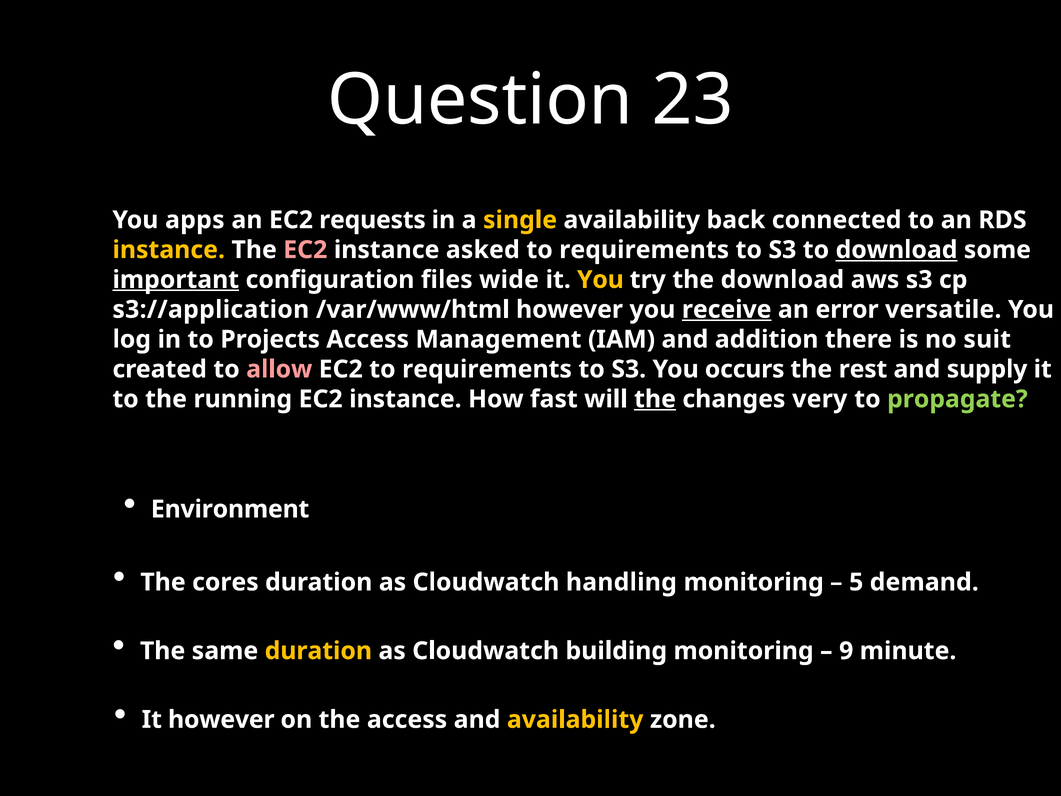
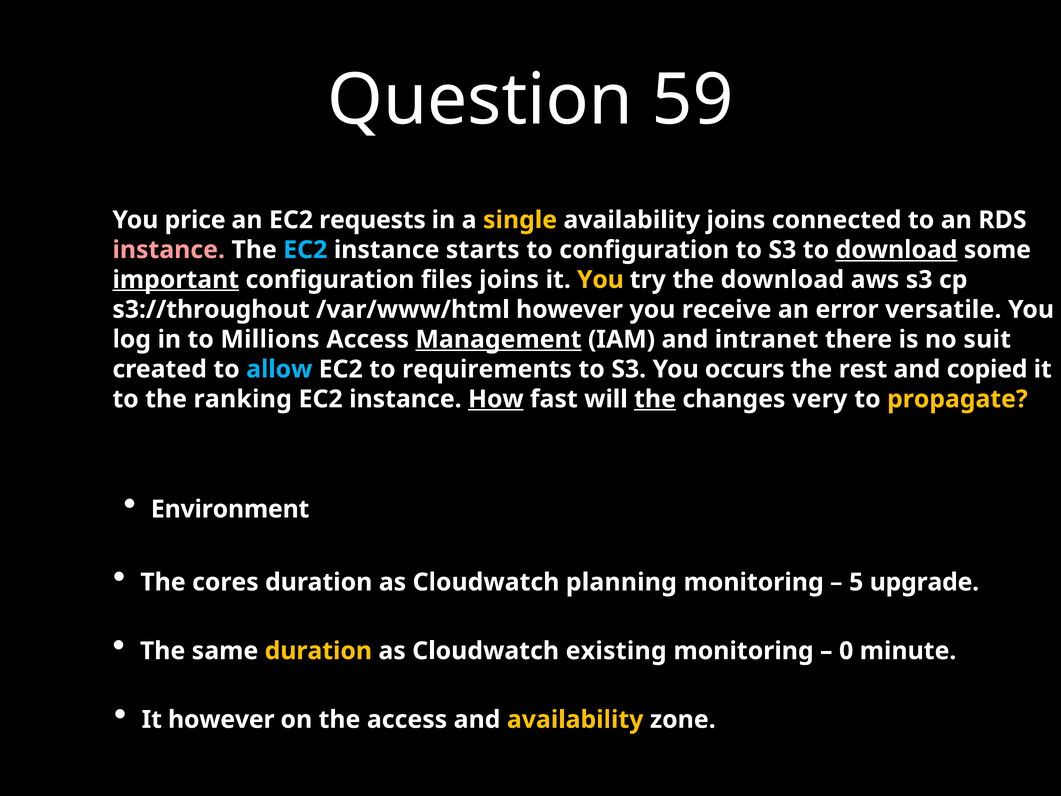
23: 23 -> 59 (693, 100)
apps: apps -> price (195, 220)
availability back: back -> joins (736, 220)
instance colour: yellow -> pink (169, 250)
EC2 colour: pink -> light blue (305, 250)
asked: asked -> starts (483, 250)
requirements: requirements -> configuration (644, 250)
files wide: wide -> joins (509, 280)
s3://application: s3://application -> s3://throughout (211, 309)
receive underline: present -> none (727, 309)
Projects: Projects -> Millions (270, 339)
Management underline: none -> present (498, 339)
addition: addition -> intranet (767, 339)
allow colour: pink -> light blue (279, 369)
supply: supply -> copied (987, 369)
running: running -> ranking (243, 399)
How underline: none -> present (496, 399)
propagate colour: light green -> yellow (957, 399)
handling: handling -> planning (621, 582)
demand: demand -> upgrade (924, 582)
building: building -> existing (616, 651)
9: 9 -> 0 (846, 651)
